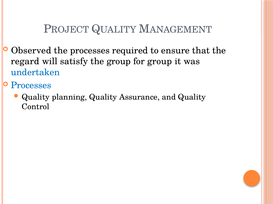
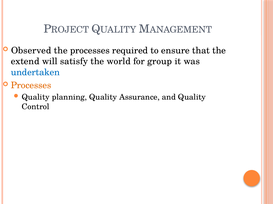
regard: regard -> extend (25, 62)
the group: group -> world (119, 62)
Processes colour: blue -> orange (31, 86)
